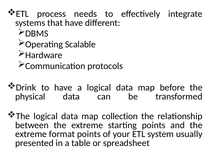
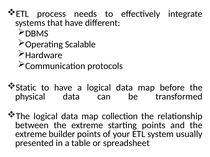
Drink: Drink -> Static (26, 88)
format: format -> builder (62, 135)
